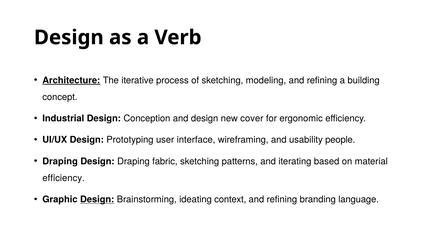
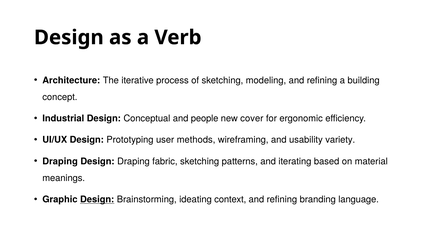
Architecture underline: present -> none (71, 80)
Conception: Conception -> Conceptual (147, 118)
and design: design -> people (205, 118)
interface: interface -> methods (196, 140)
people: people -> variety (340, 140)
efficiency: efficiency -> meanings (64, 178)
